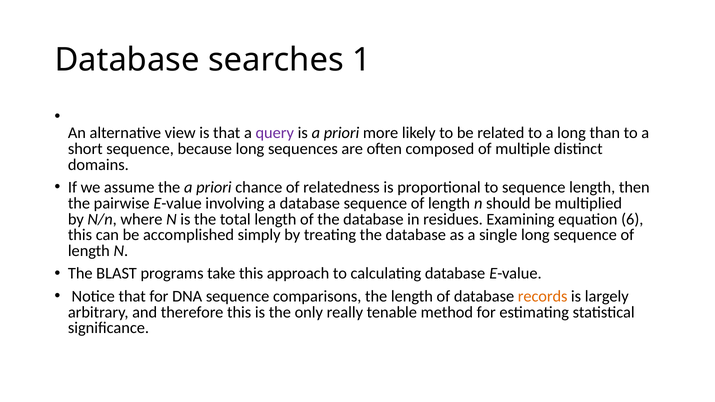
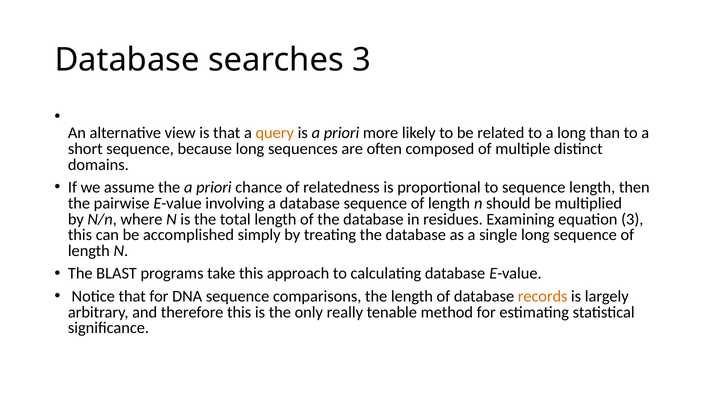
searches 1: 1 -> 3 (362, 60)
query colour: purple -> orange (275, 133)
equation 6: 6 -> 3 (632, 219)
